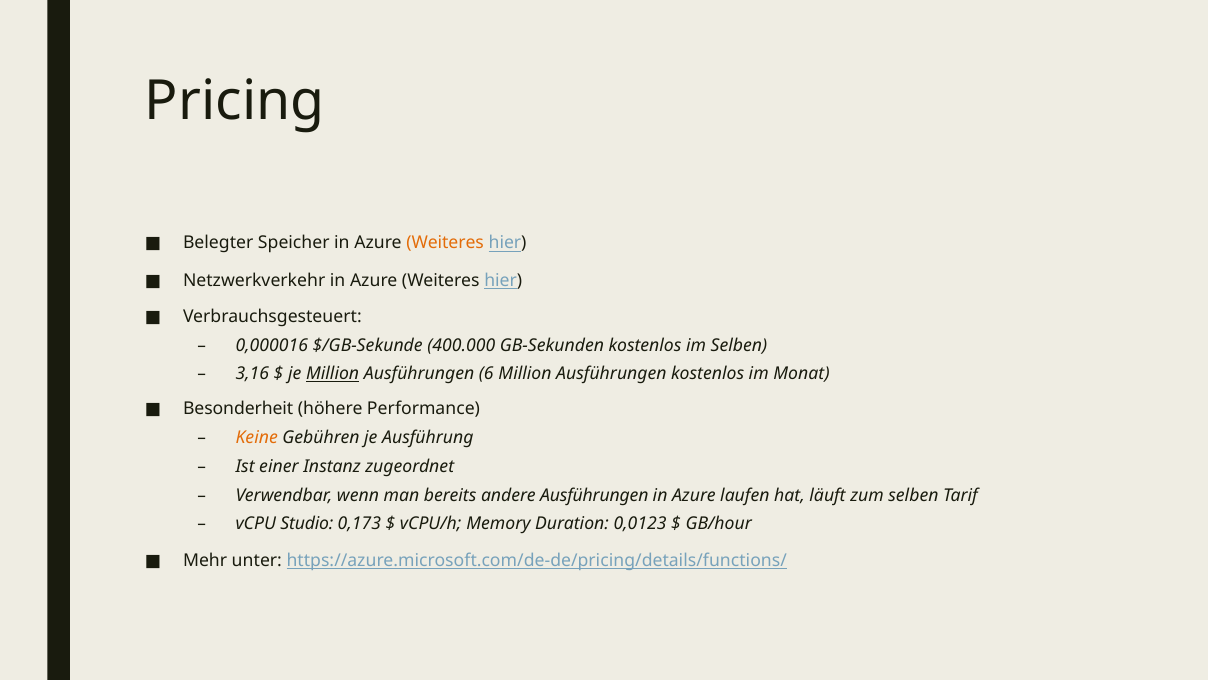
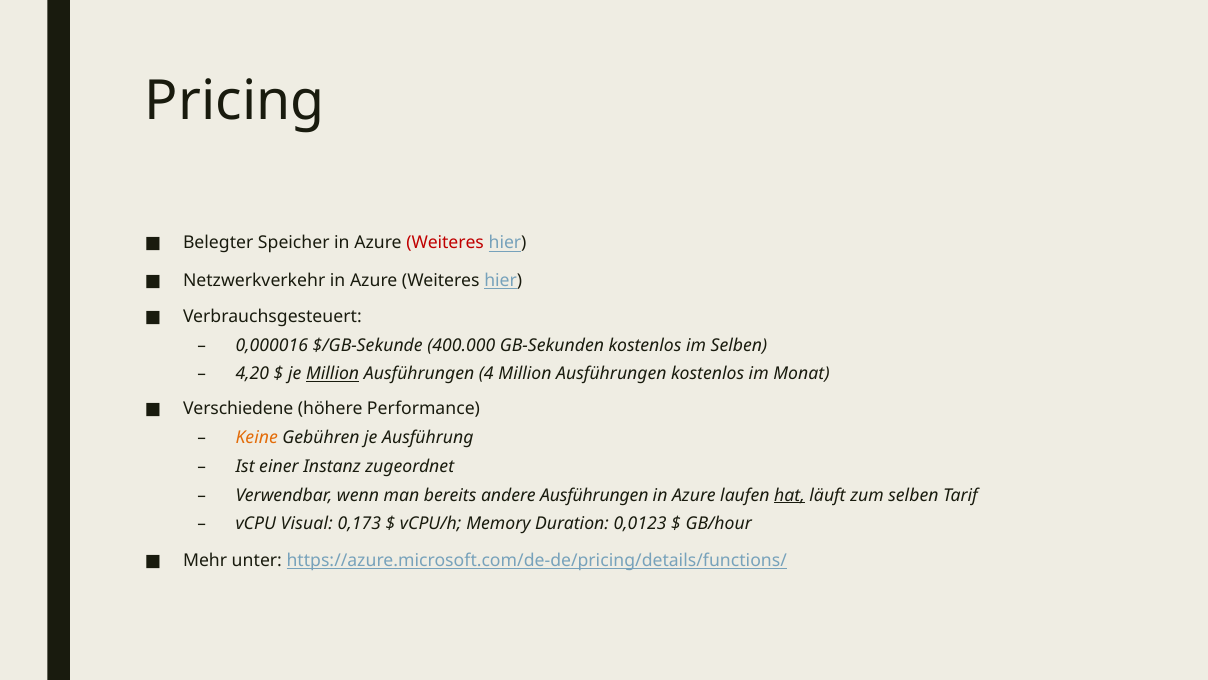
Weiteres colour: orange -> red (445, 243)
3,16: 3,16 -> 4,20 (252, 374)
6: 6 -> 4 (486, 374)
Besonderheit: Besonderheit -> Verschiedene (238, 409)
hat underline: none -> present (789, 495)
Studio: Studio -> Visual (307, 524)
